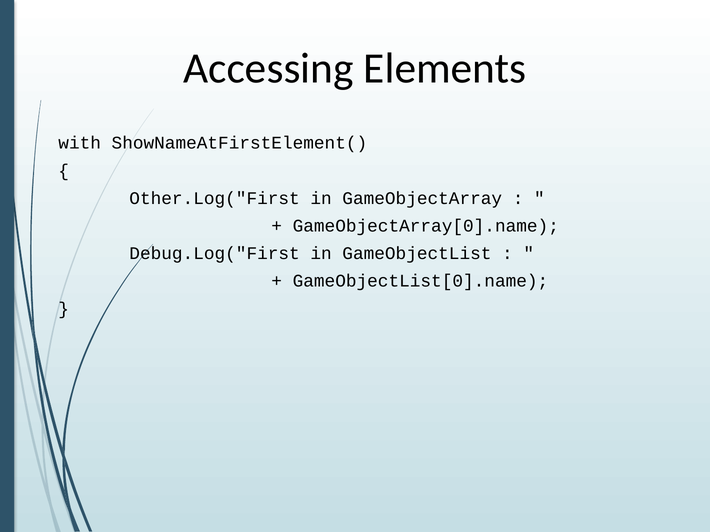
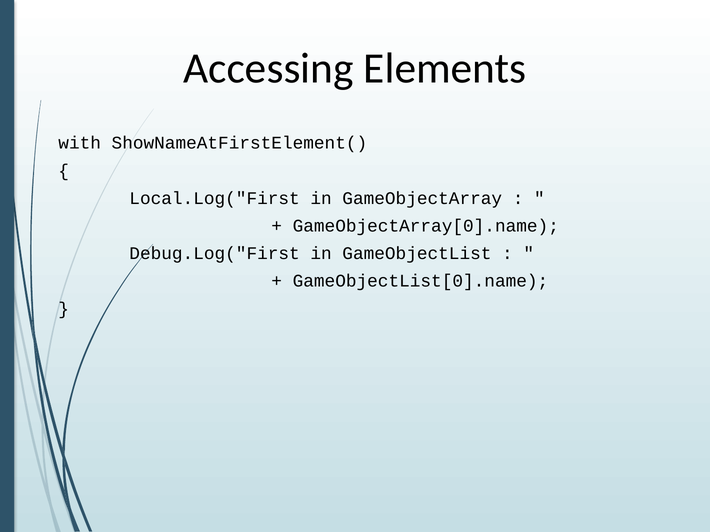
Other.Log("First: Other.Log("First -> Local.Log("First (215, 198)
